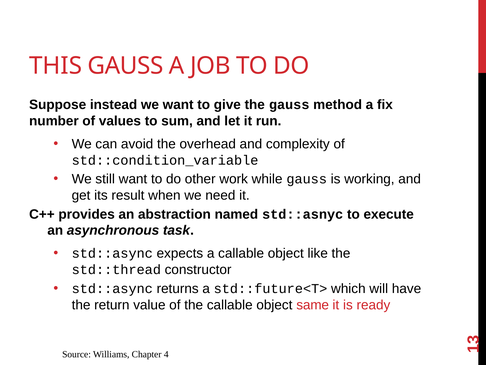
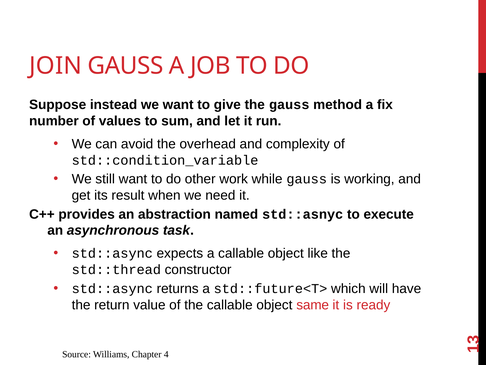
THIS: THIS -> JOIN (56, 66)
